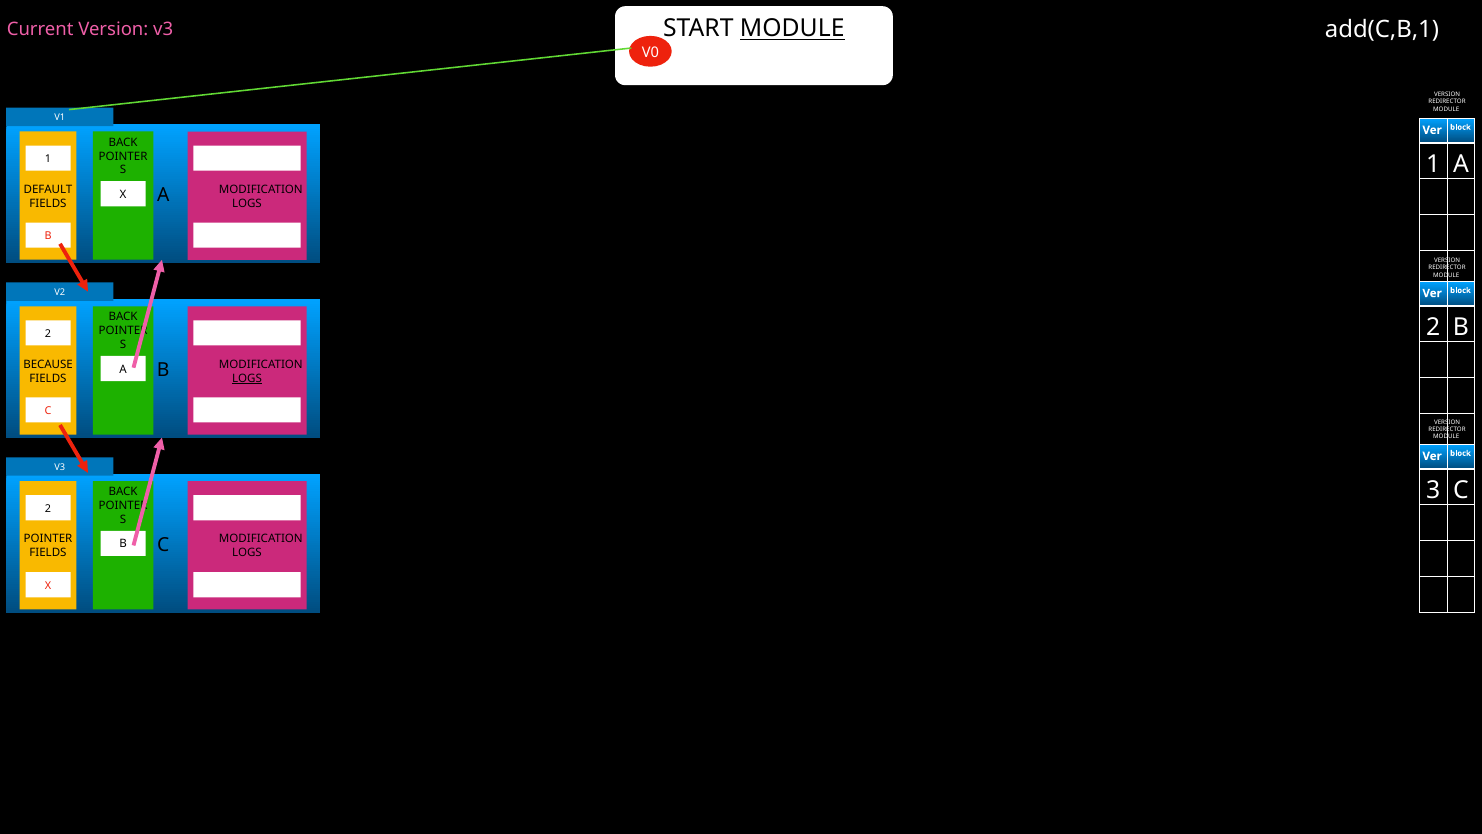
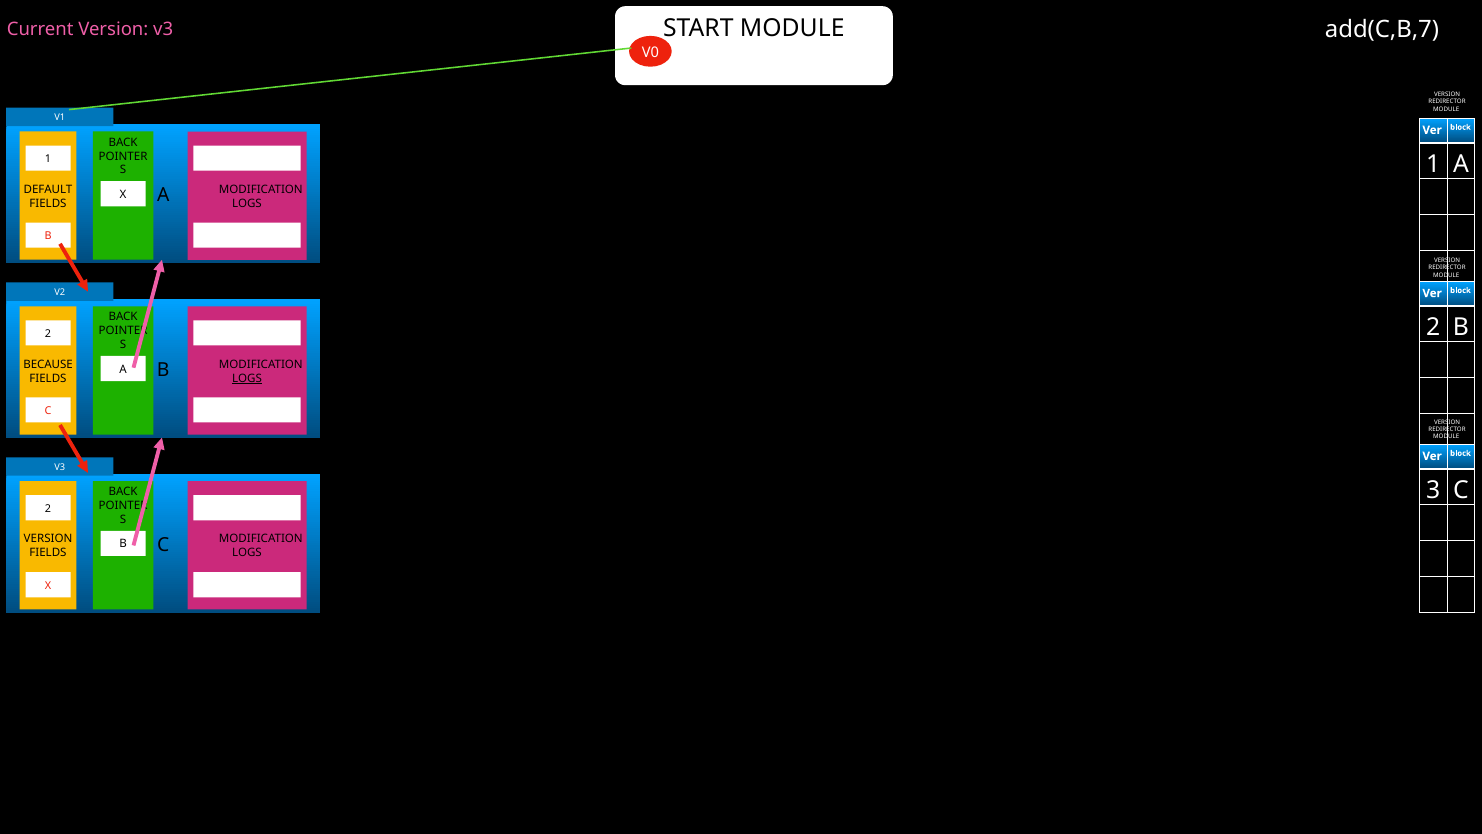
MODULE underline: present -> none (792, 29)
add(C,B,1: add(C,B,1 -> add(C,B,7 (1382, 30)
POINTER: POINTER -> VERSION (48, 539)
